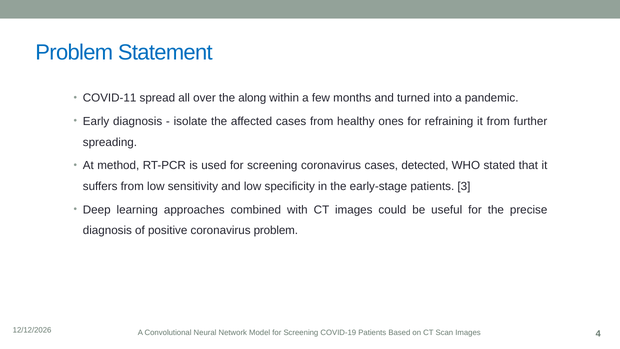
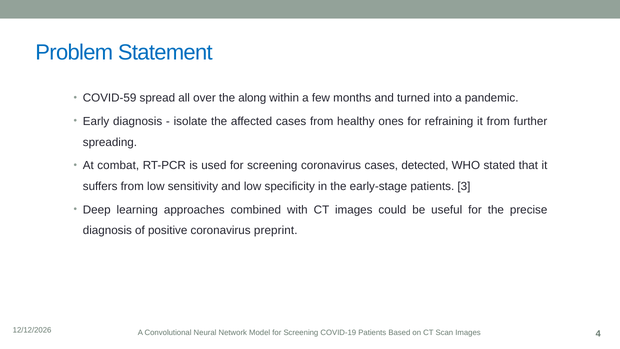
COVID-11: COVID-11 -> COVID-59 (110, 98)
method: method -> combat (118, 165)
coronavirus problem: problem -> preprint (276, 230)
